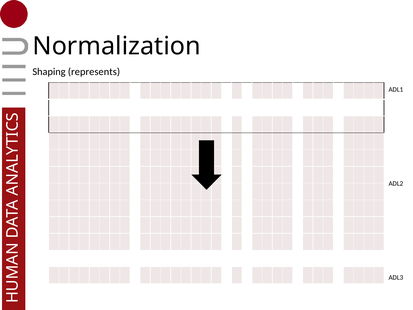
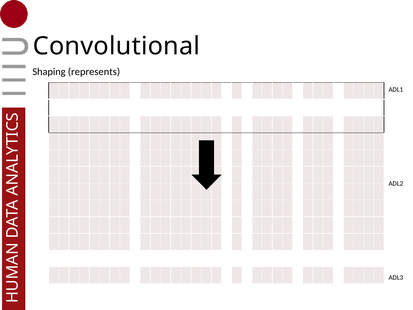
Normalization: Normalization -> Convolutional (117, 46)
